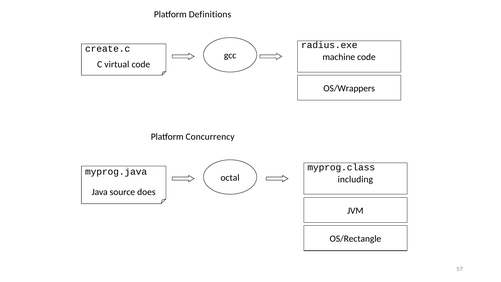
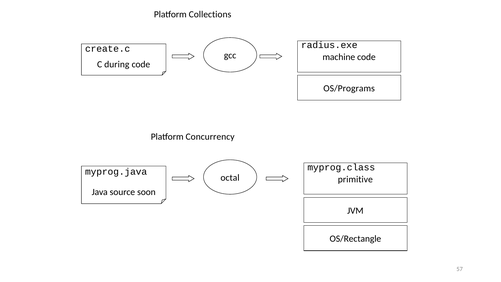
Definitions: Definitions -> Collections (210, 14)
virtual: virtual -> during (117, 64)
OS/Wrappers: OS/Wrappers -> OS/Programs (349, 88)
including: including -> primitive (355, 179)
does: does -> soon (146, 192)
